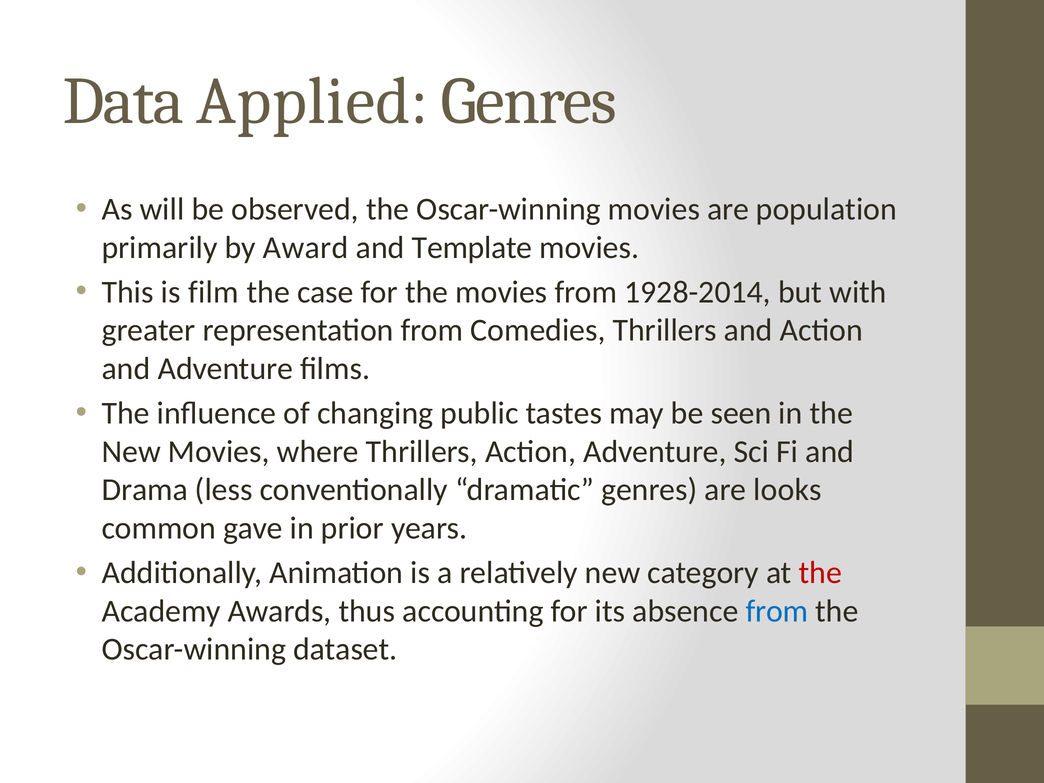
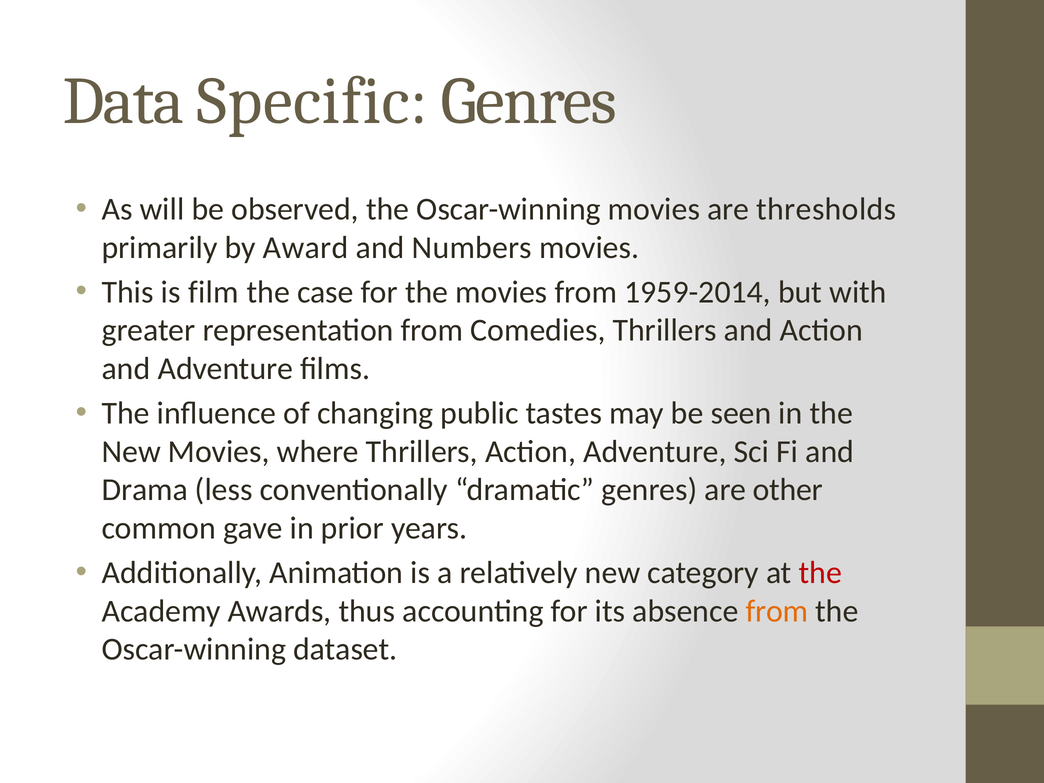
Applied: Applied -> Specific (312, 101)
population: population -> thresholds (826, 209)
Template: Template -> Numbers (472, 248)
1928-2014: 1928-2014 -> 1959-2014 (698, 292)
looks: looks -> other (788, 490)
from colour: blue -> orange (777, 611)
